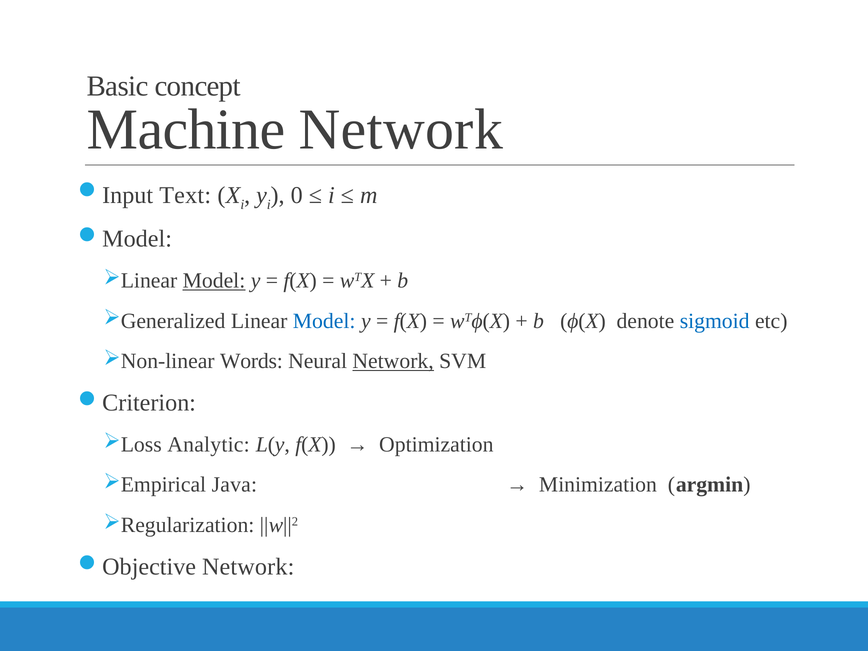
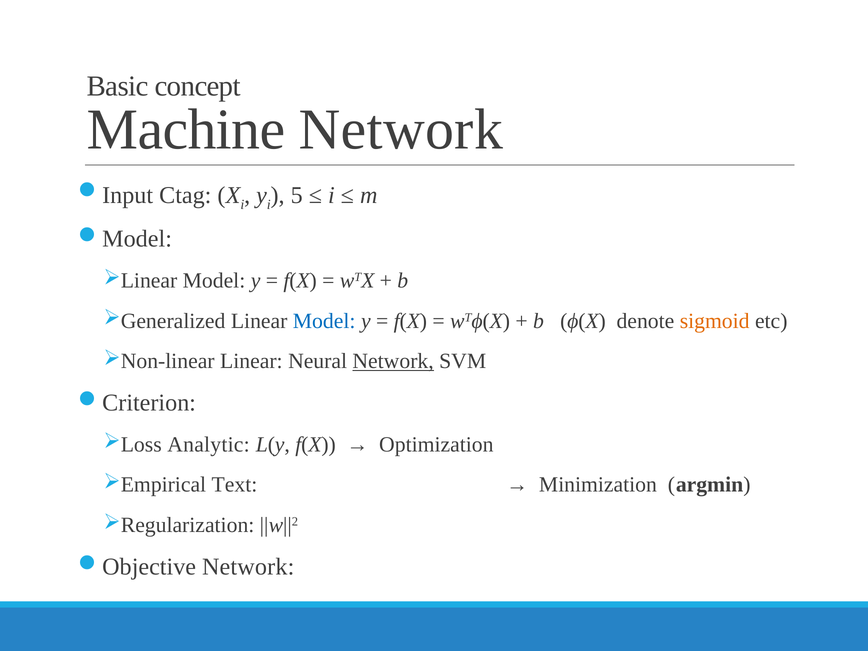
Text: Text -> Ctag (185, 195)
0: 0 -> 5 (297, 195)
Model underline: present -> none (214, 281)
sigmoid colour: blue -> orange (715, 321)
Words: Words -> Linear (251, 361)
Java: Java -> Text (234, 485)
